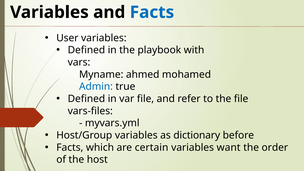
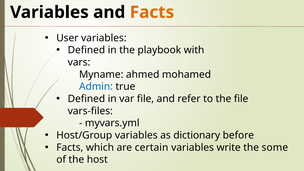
Facts colour: blue -> orange (152, 12)
want: want -> write (229, 147)
order: order -> some (275, 147)
